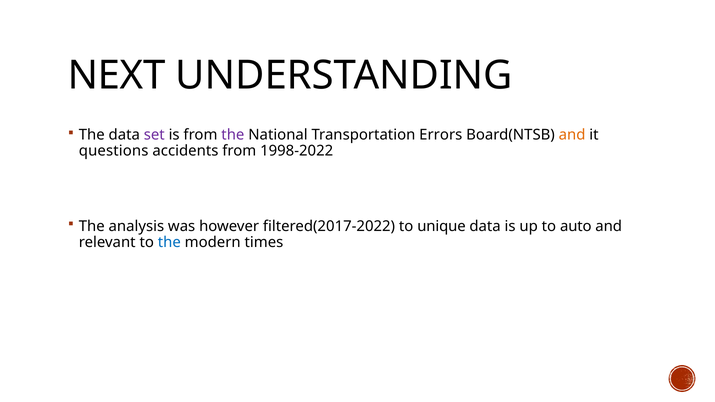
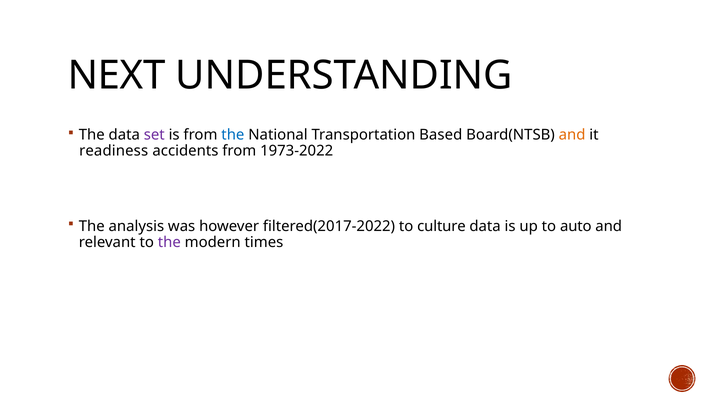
the colour: purple -> blue (233, 135)
Errors: Errors -> Based (441, 135)
questions: questions -> readiness (114, 151)
1998-2022: 1998-2022 -> 1973-2022 (297, 151)
unique: unique -> culture (441, 226)
the colour: blue -> purple (169, 242)
